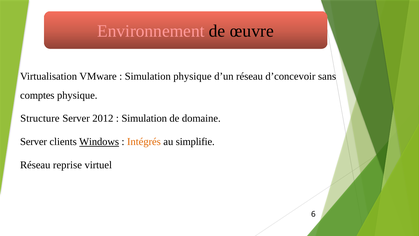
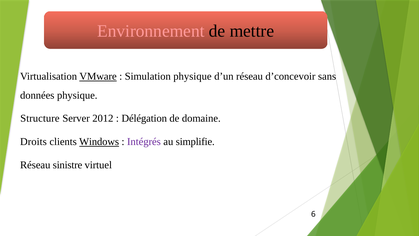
œuvre: œuvre -> mettre (252, 31)
VMware underline: none -> present (98, 76)
comptes: comptes -> données (37, 95)
Simulation: Simulation -> Délégation (144, 118)
Server: Server -> Droits (33, 142)
Intégrés colour: orange -> purple (144, 142)
reprise: reprise -> sinistre (68, 165)
